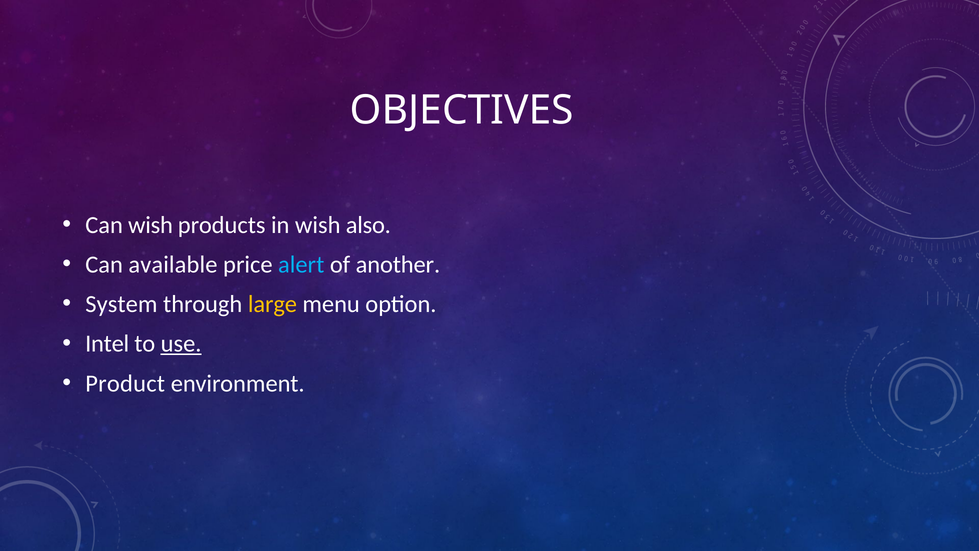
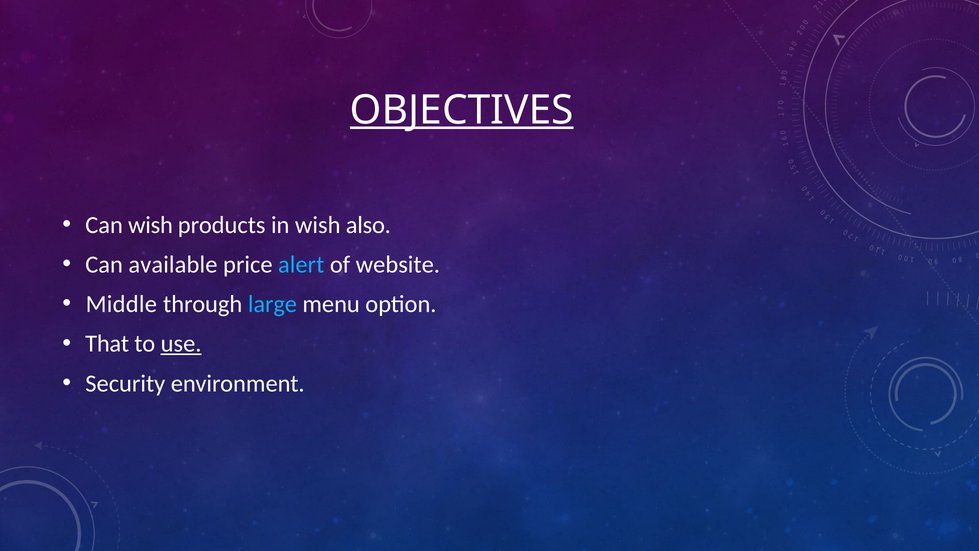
OBJECTIVES underline: none -> present (462, 110)
another: another -> website (398, 265)
System: System -> Middle (121, 304)
large colour: yellow -> light blue (272, 304)
Intel: Intel -> That (107, 344)
Product: Product -> Security (125, 383)
